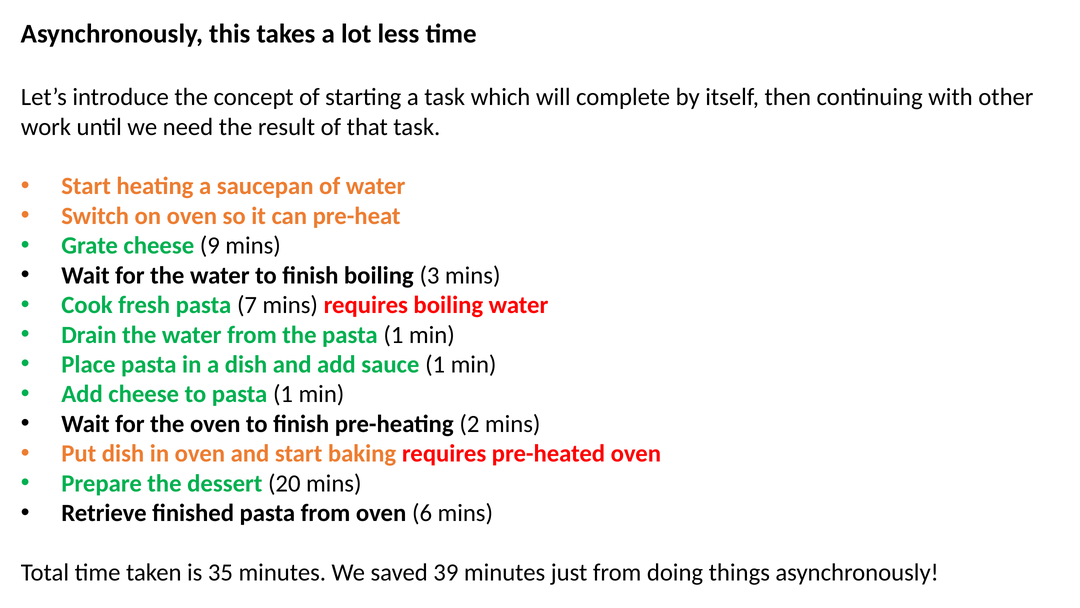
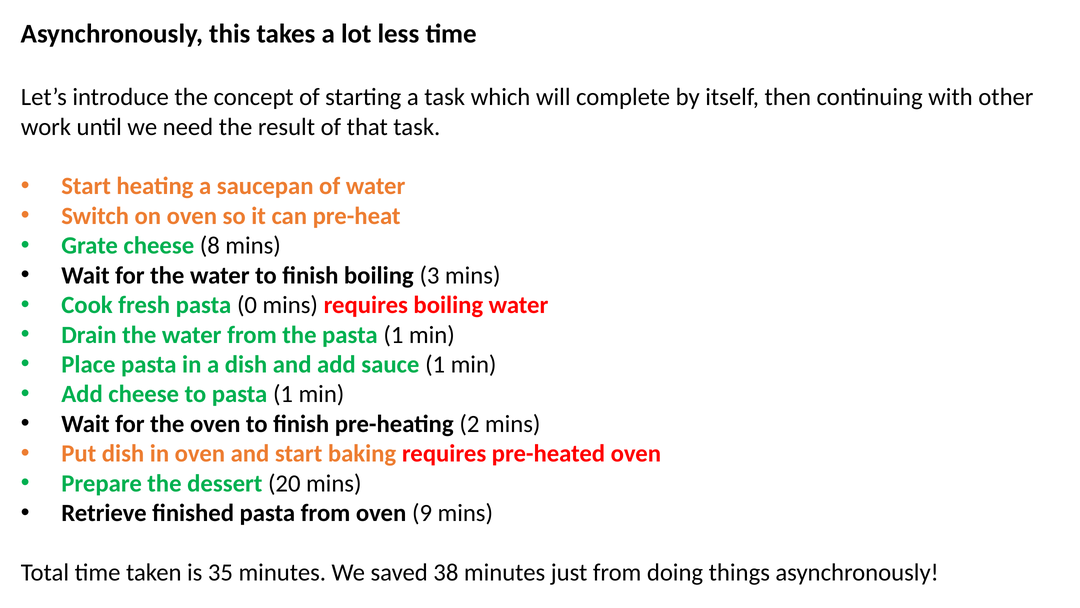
9: 9 -> 8 (210, 246)
7: 7 -> 0 (247, 305)
6: 6 -> 9 (422, 513)
39: 39 -> 38 (446, 572)
